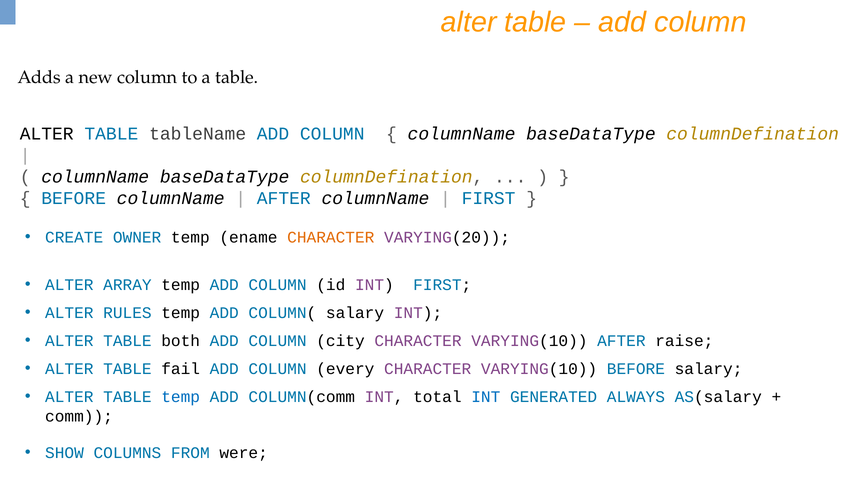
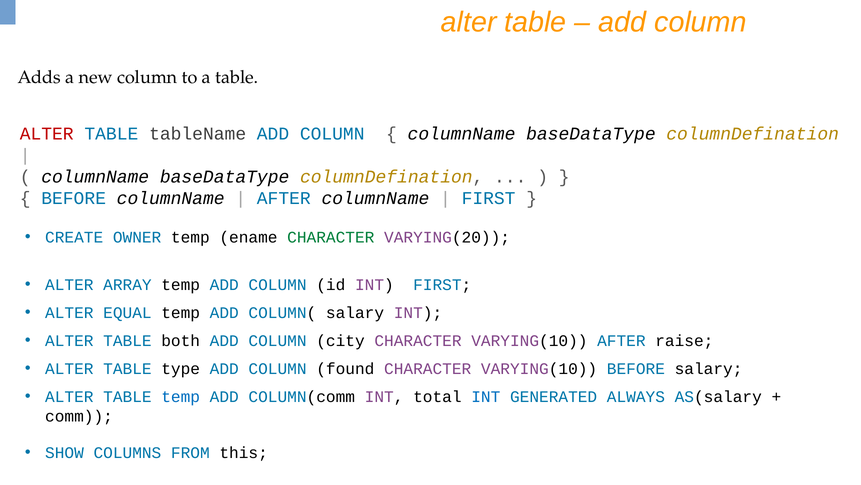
ALTER colour: black -> red (47, 133)
CHARACTER colour: orange -> green (331, 237)
RULES: RULES -> EQUAL (127, 312)
fail: fail -> type (181, 368)
every: every -> found (345, 368)
were: were -> this (244, 452)
